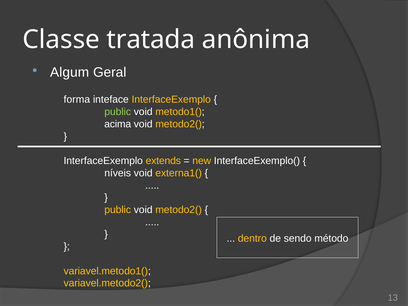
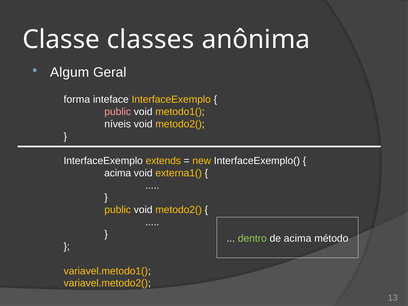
tratada: tratada -> classes (151, 40)
public colour: light green -> pink (118, 112)
acima: acima -> níveis (118, 124)
níveis: níveis -> acima (118, 173)
dentro colour: yellow -> light green (252, 238)
de sendo: sendo -> acima (298, 238)
